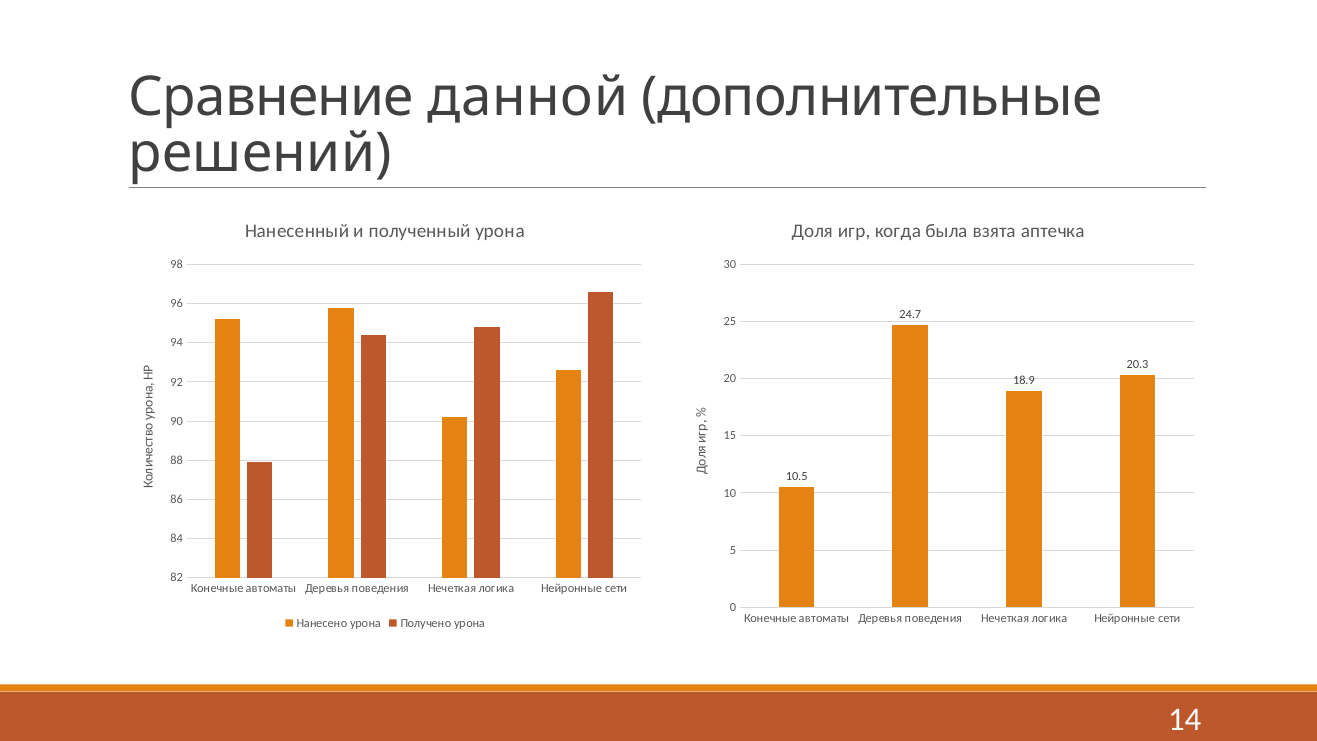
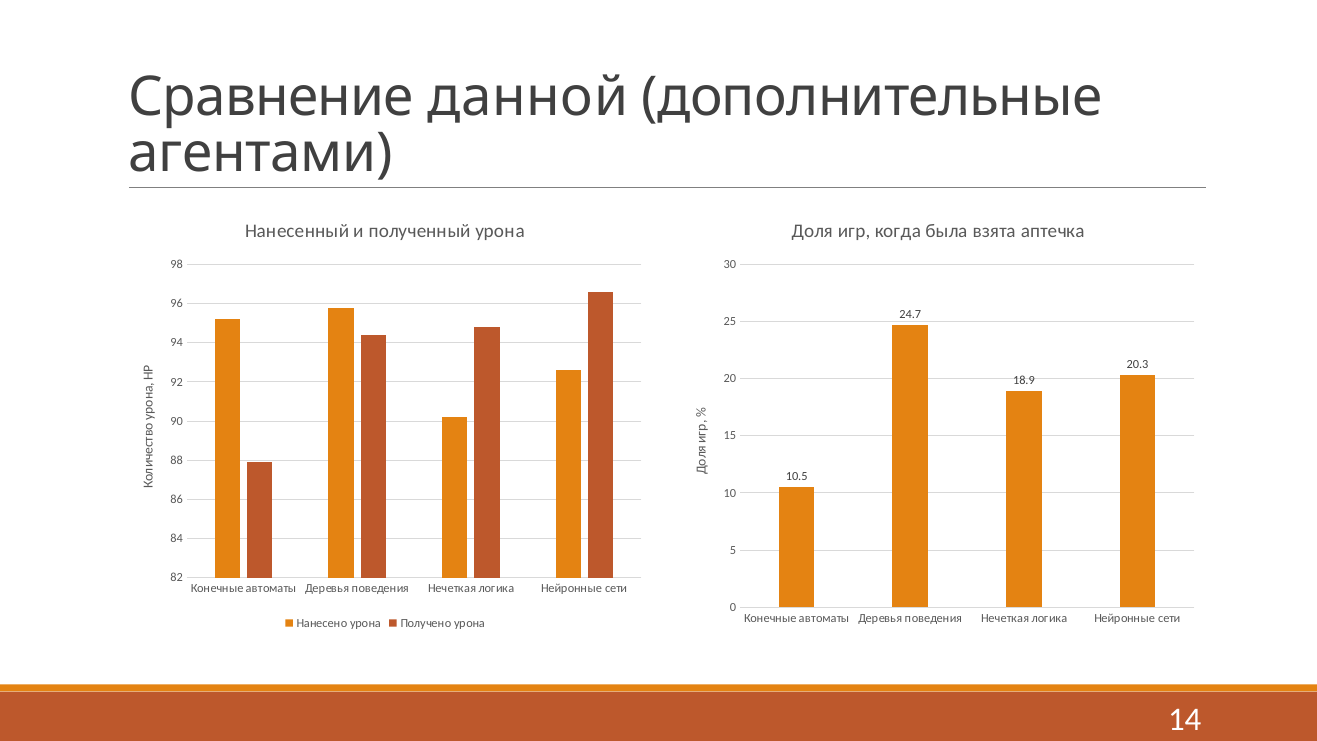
решений: решений -> агентами (261, 153)
